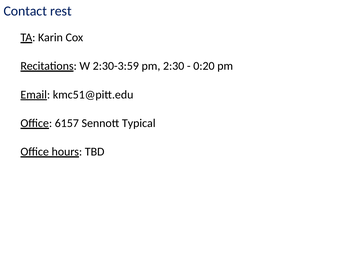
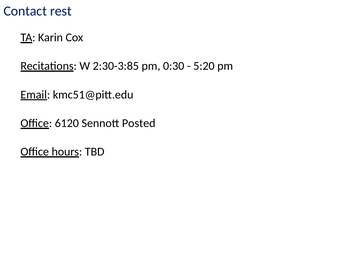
2:30-3:59: 2:30-3:59 -> 2:30-3:85 (116, 66)
2:30: 2:30 -> 0:30 (174, 66)
0:20: 0:20 -> 5:20 (204, 66)
6157: 6157 -> 6120 (67, 123)
Typical: Typical -> Posted (139, 123)
